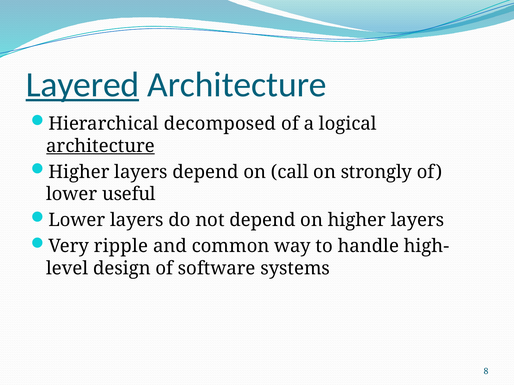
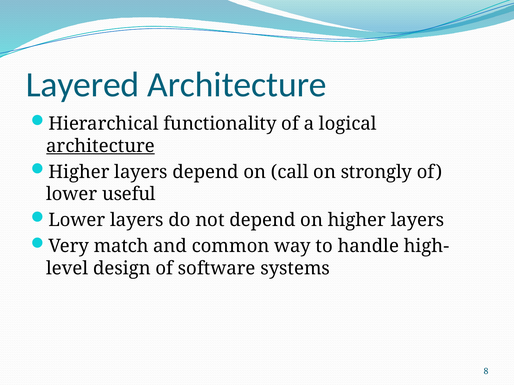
Layered underline: present -> none (82, 85)
decomposed: decomposed -> functionality (220, 124)
ripple: ripple -> match (121, 247)
